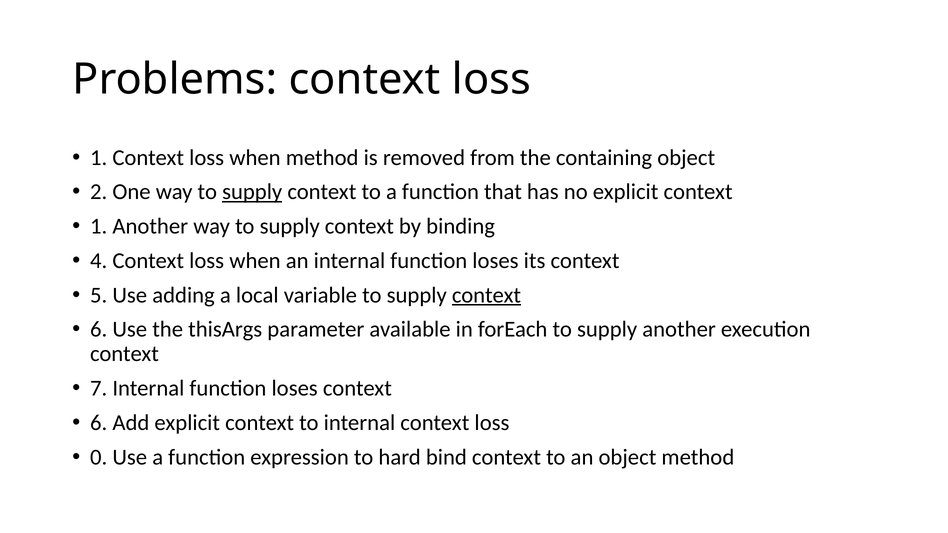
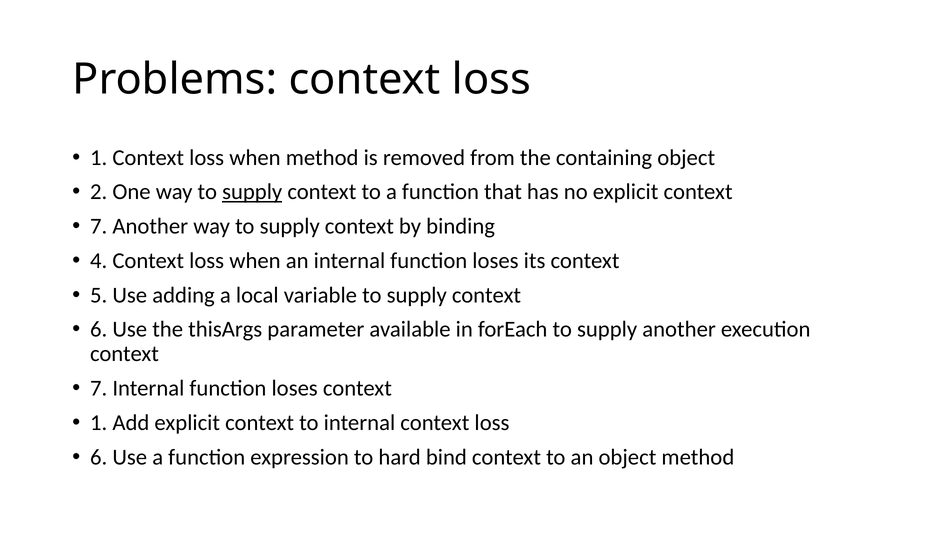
1: 1 -> 7 (99, 226)
context underline: present -> none (486, 295)
6: 6 -> 1 (99, 423)
0: 0 -> 6 (99, 457)
